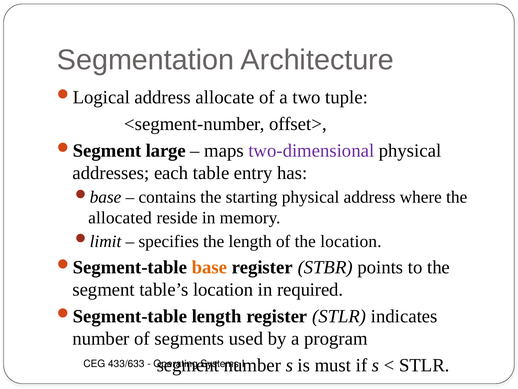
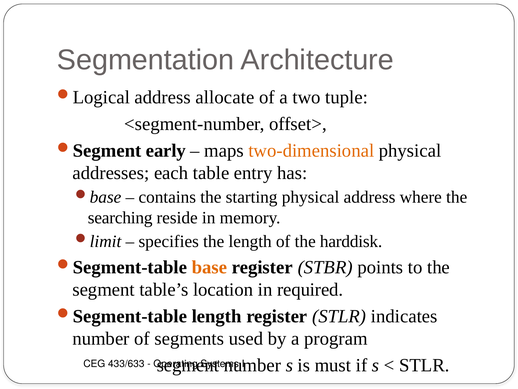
large: large -> early (166, 150)
two-dimensional colour: purple -> orange (311, 150)
allocated: allocated -> searching (120, 218)
the location: location -> harddisk (351, 241)
